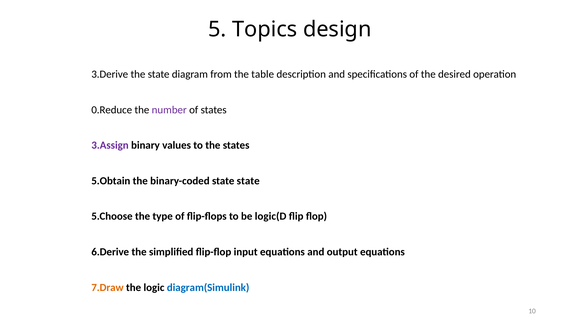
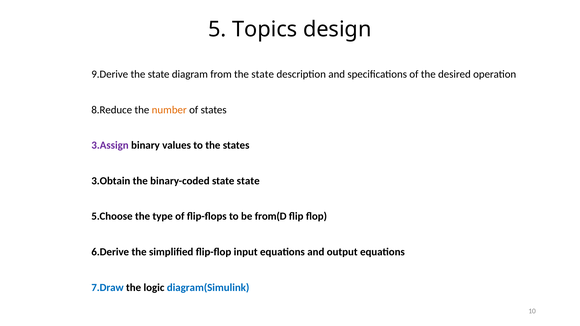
3.Derive: 3.Derive -> 9.Derive (110, 74)
from the table: table -> state (263, 74)
0.Reduce: 0.Reduce -> 8.Reduce (112, 110)
number colour: purple -> orange (169, 110)
5.Obtain: 5.Obtain -> 3.Obtain (111, 181)
logic(D: logic(D -> from(D (271, 217)
7.Draw colour: orange -> blue (107, 288)
